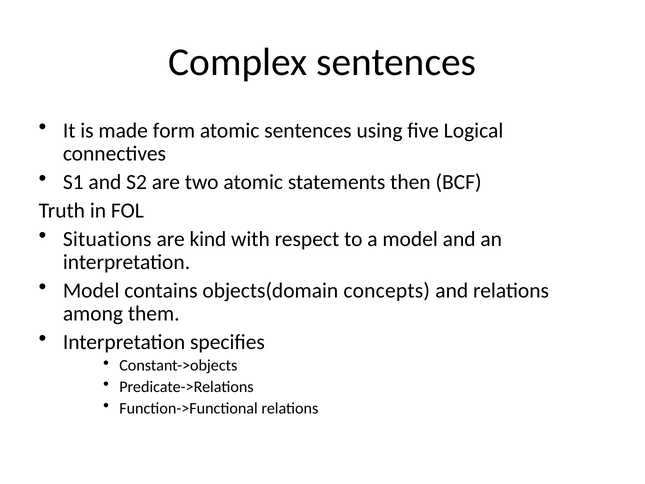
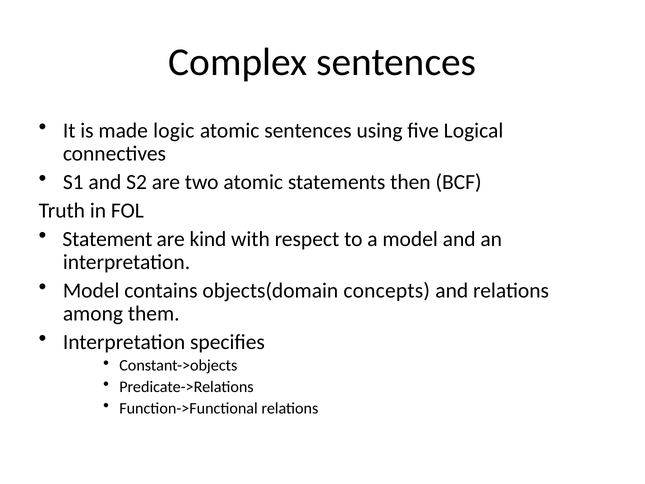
form: form -> logic (174, 131)
Situations: Situations -> Statement (107, 239)
